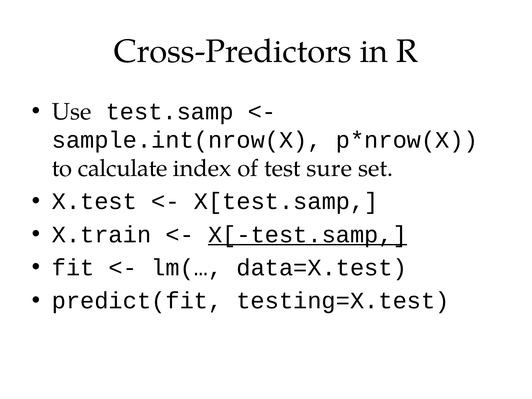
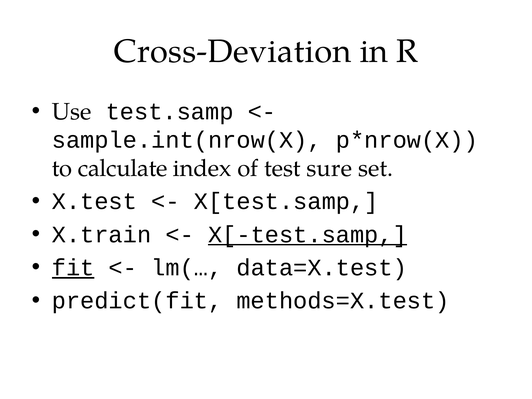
Cross-Predictors: Cross-Predictors -> Cross-Deviation (233, 51)
fit underline: none -> present (73, 268)
testing=X.test: testing=X.test -> methods=X.test (343, 301)
